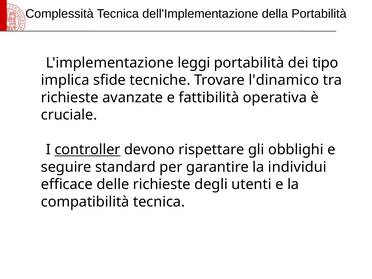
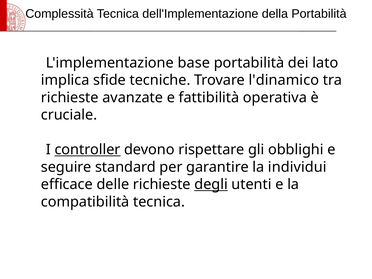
leggi: leggi -> base (194, 63)
tipo: tipo -> lato (325, 63)
degli underline: none -> present (211, 184)
